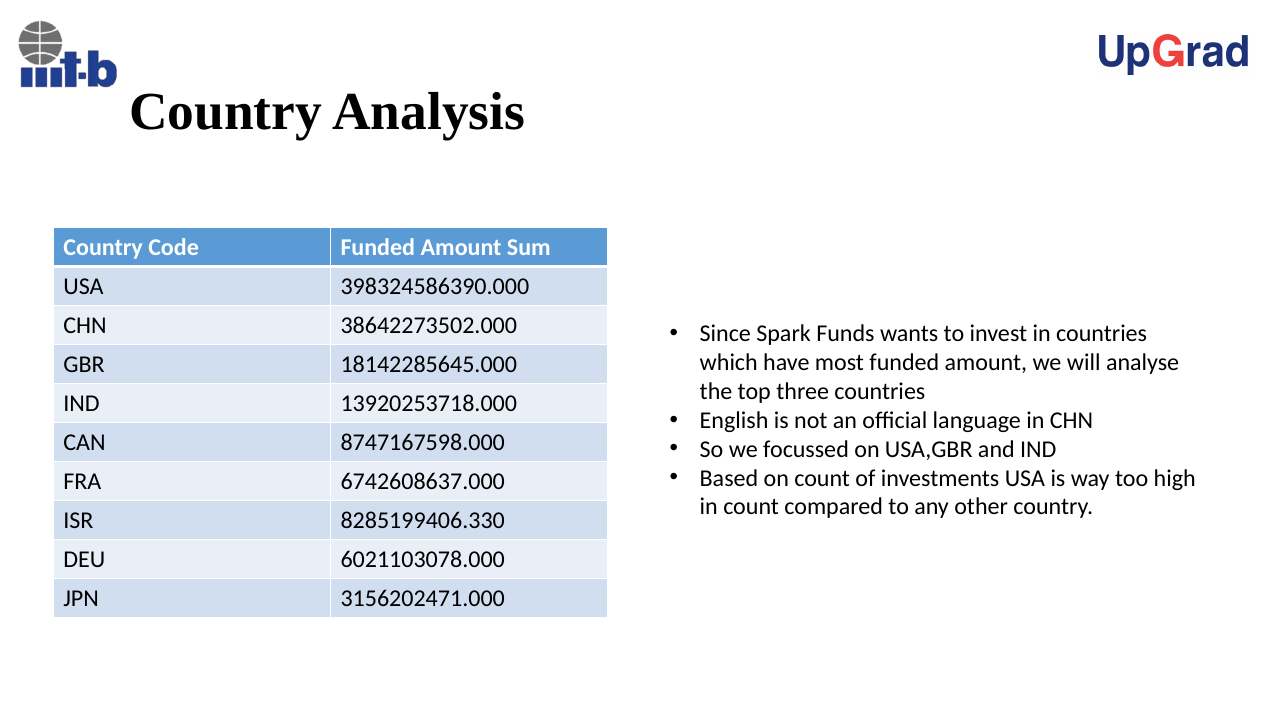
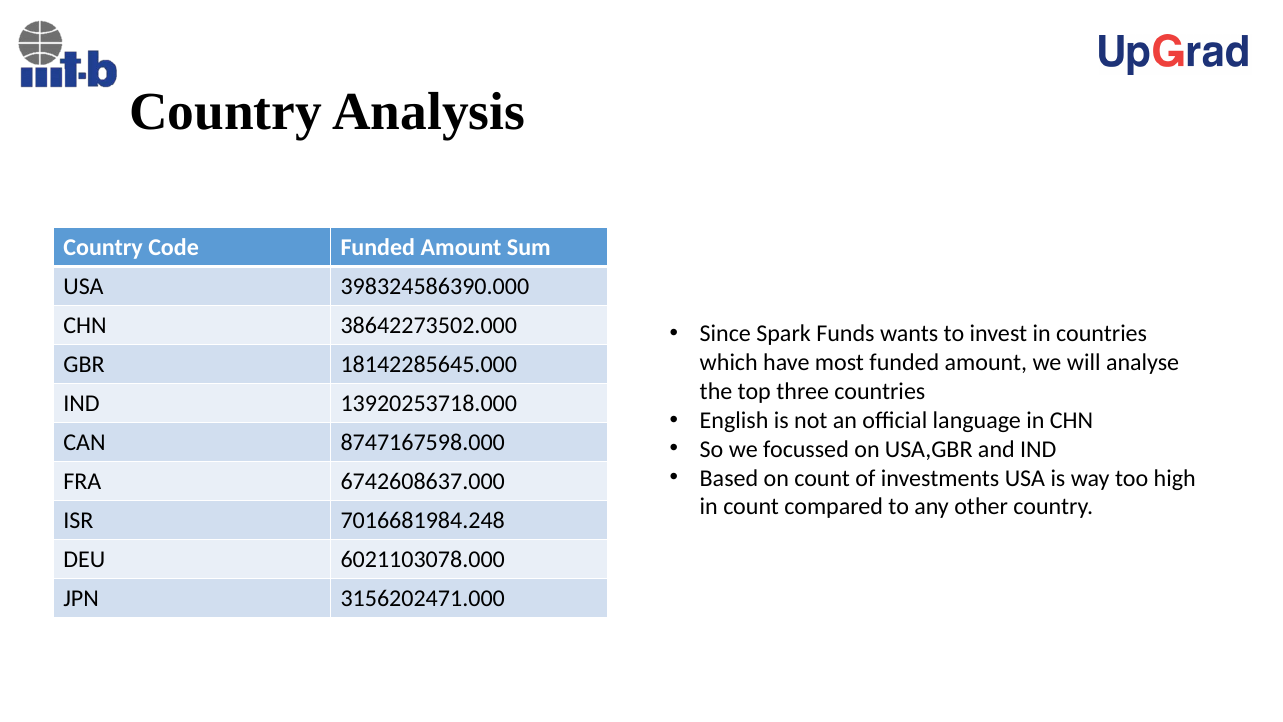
8285199406.330: 8285199406.330 -> 7016681984.248 (423, 520)
